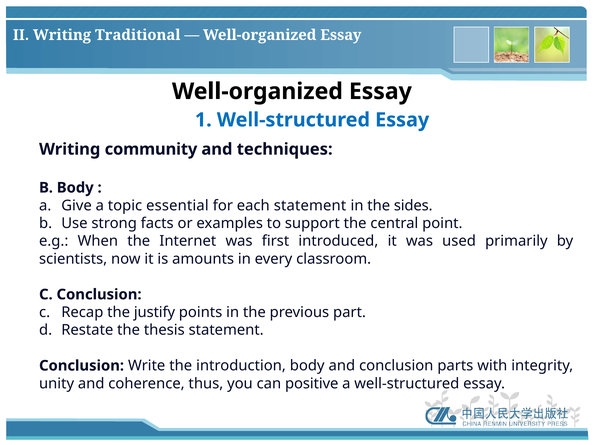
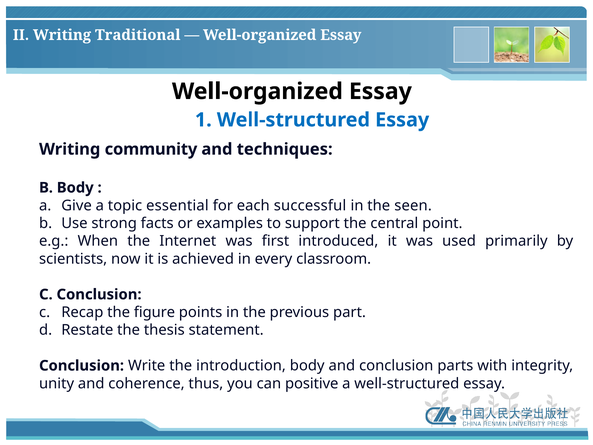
each statement: statement -> successful (310, 205)
sides: sides -> seen (413, 205)
amounts: amounts -> achieved (203, 259)
justify: justify -> figure (154, 312)
